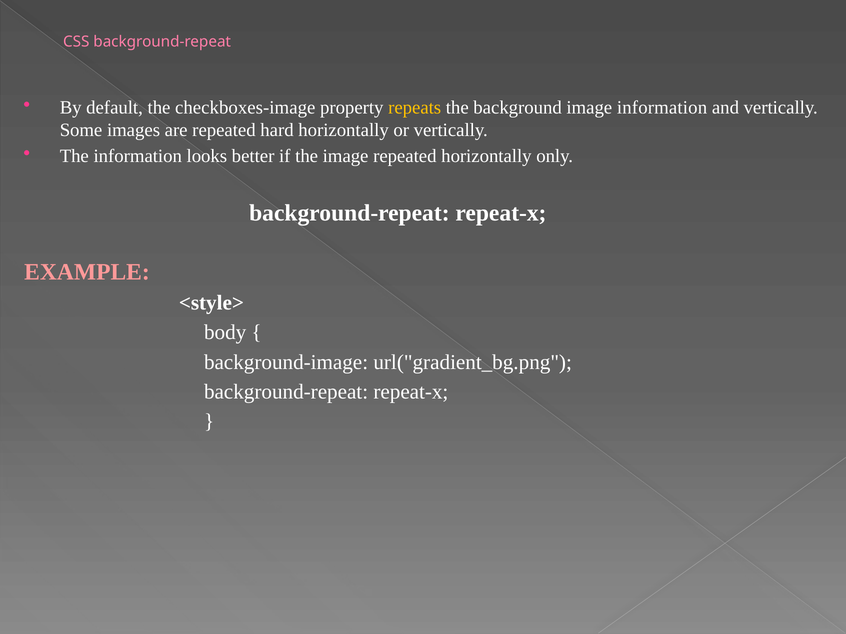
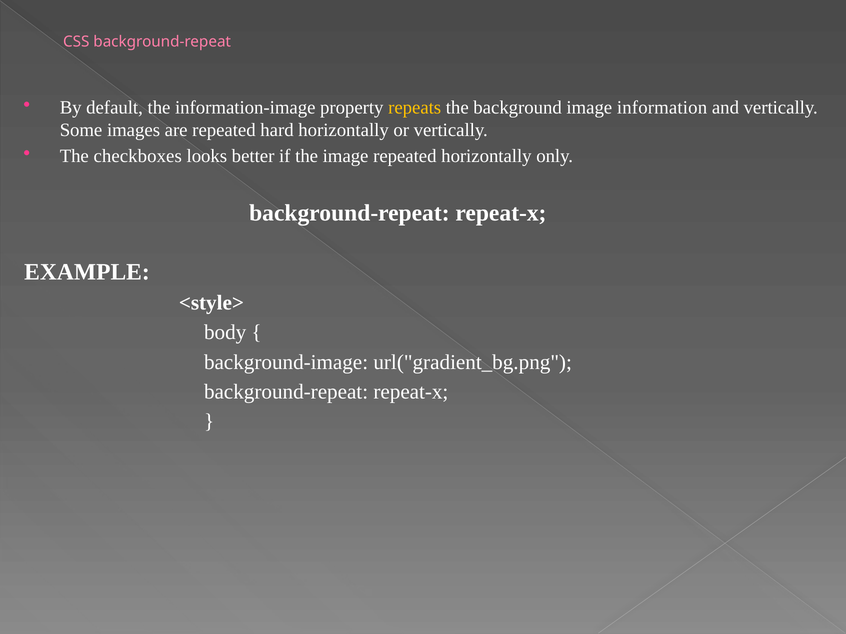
checkboxes-image: checkboxes-image -> information-image (245, 107)
The information: information -> checkboxes (138, 156)
EXAMPLE colour: pink -> white (87, 272)
